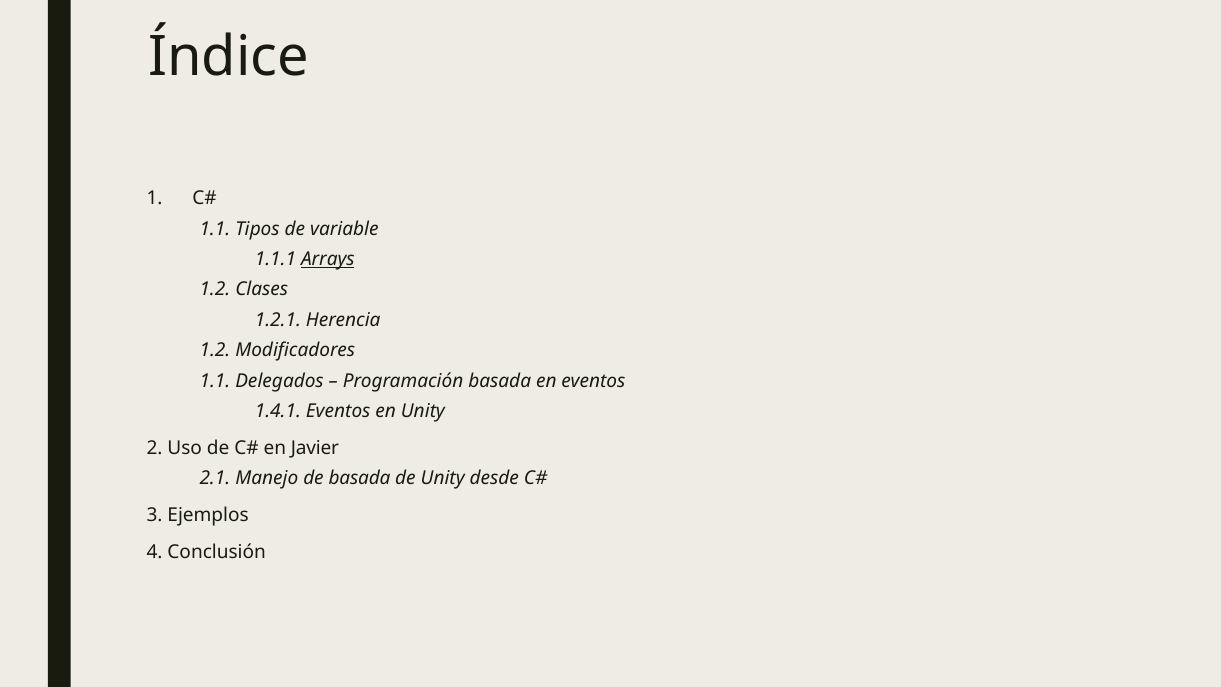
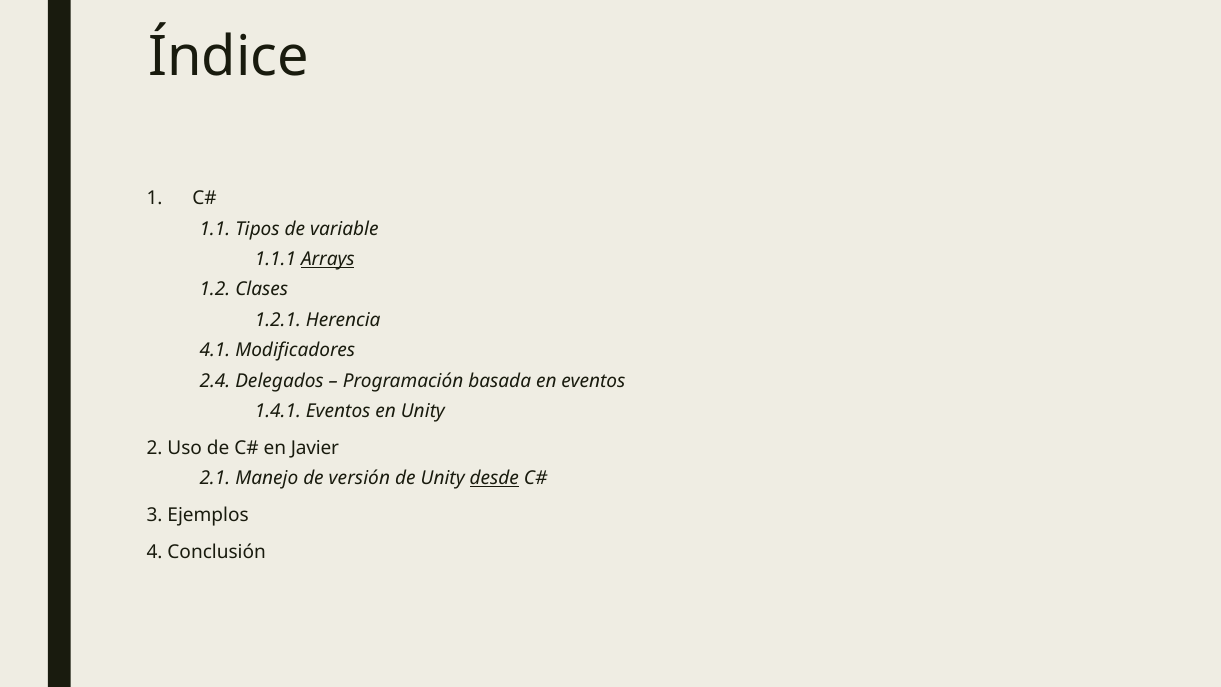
1.2: 1.2 -> 4.1 (215, 350)
1.1: 1.1 -> 2.4 (215, 381)
de basada: basada -> versión (359, 478)
desde underline: none -> present (494, 478)
